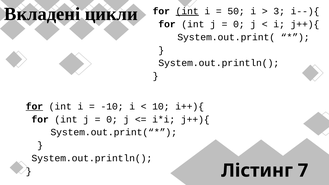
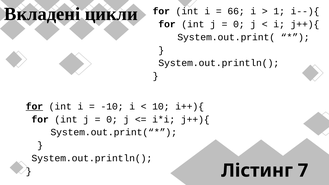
int underline: present -> none (187, 11)
50: 50 -> 66 (236, 11)
3: 3 -> 1 (279, 11)
